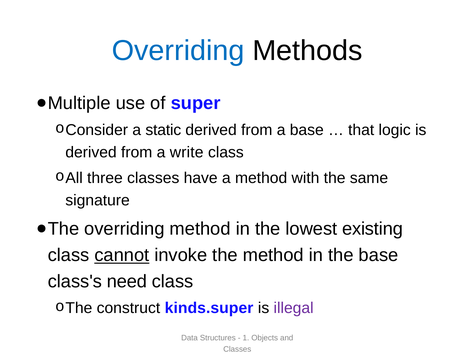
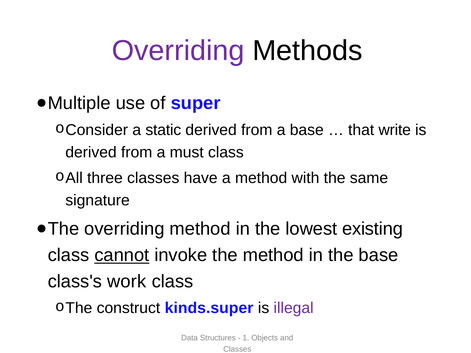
Overriding colour: blue -> purple (178, 51)
logic: logic -> write (395, 130)
write: write -> must (187, 153)
need: need -> work (127, 282)
